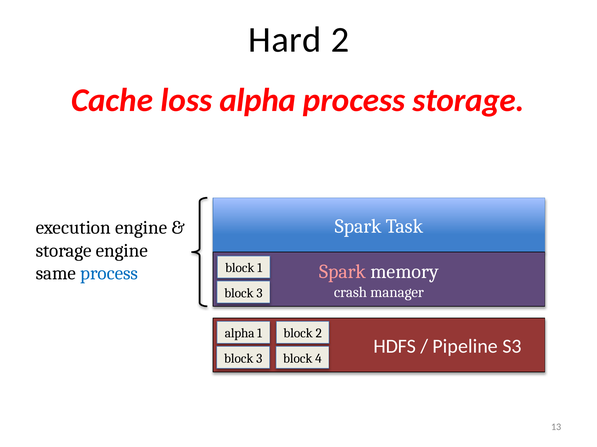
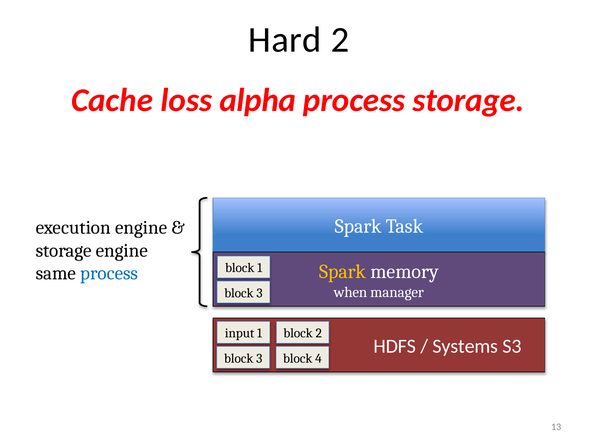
Spark colour: pink -> yellow (343, 272)
crash: crash -> when (351, 293)
alpha: alpha -> input (240, 334)
Pipeline: Pipeline -> Systems (465, 347)
